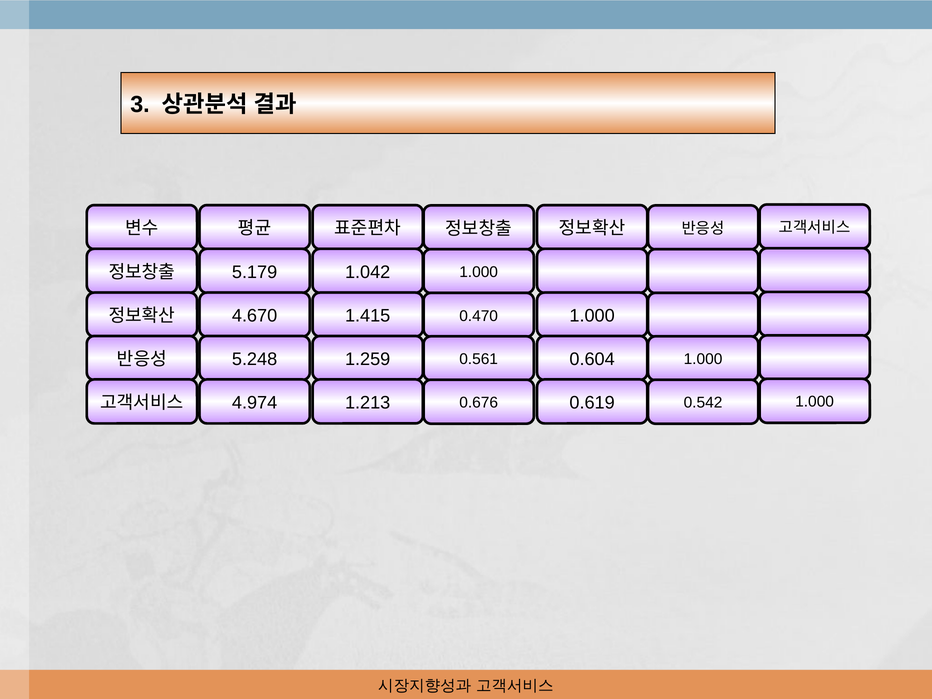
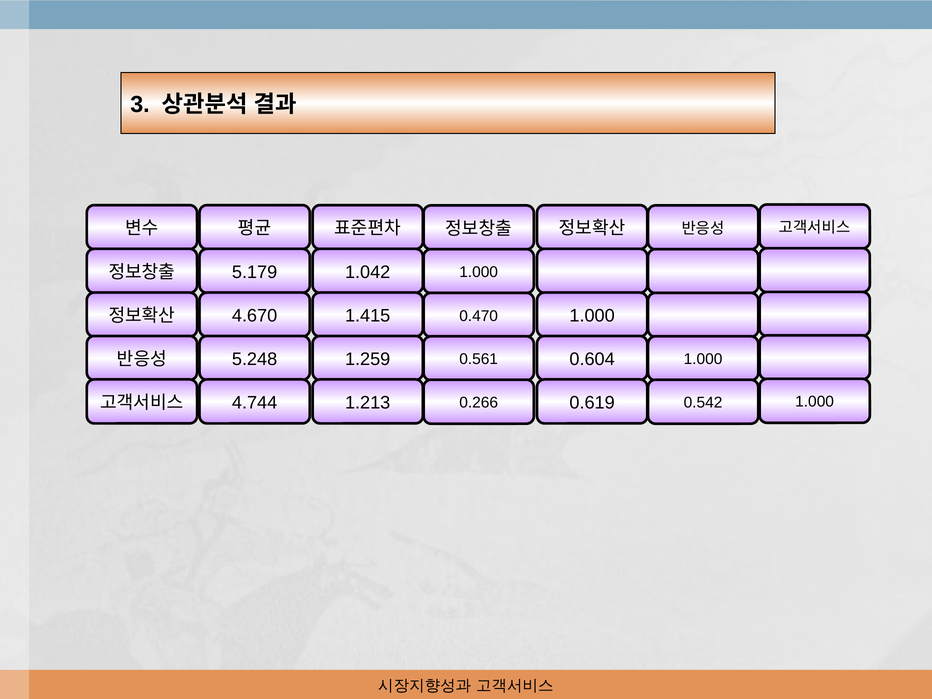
4.974: 4.974 -> 4.744 (255, 403)
0.676: 0.676 -> 0.266 (479, 403)
